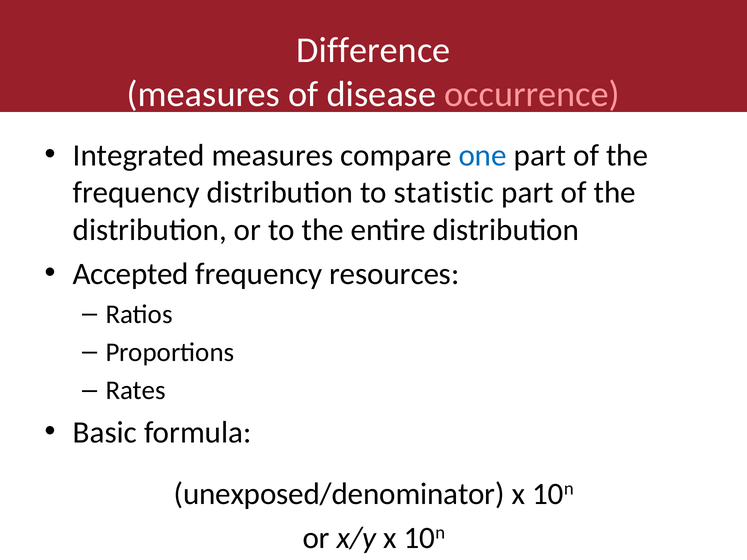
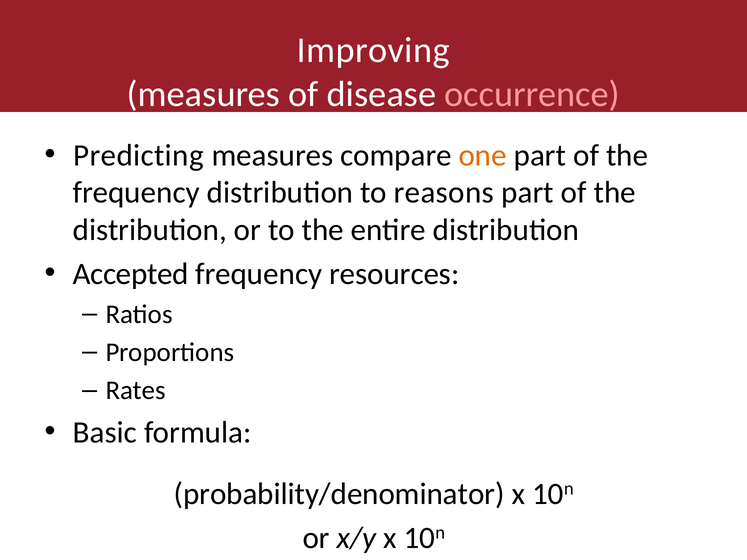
Difference: Difference -> Improving (373, 50)
Integrated: Integrated -> Predicting (139, 155)
one colour: blue -> orange (483, 155)
statistic: statistic -> reasons (444, 193)
unexposed/denominator: unexposed/denominator -> probability/denominator (339, 494)
